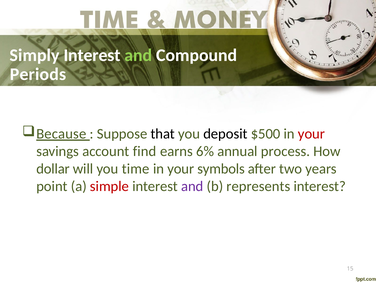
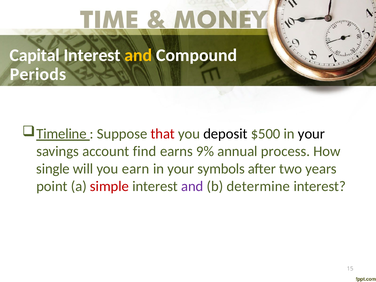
Simply: Simply -> Capital (35, 55)
and colour: light green -> yellow (138, 55)
Because: Because -> Timeline (61, 134)
that colour: black -> red (163, 134)
your colour: red -> black (311, 134)
6%: 6% -> 9% (205, 151)
dollar: dollar -> single (53, 169)
time: time -> earn (136, 169)
represents: represents -> determine (258, 186)
